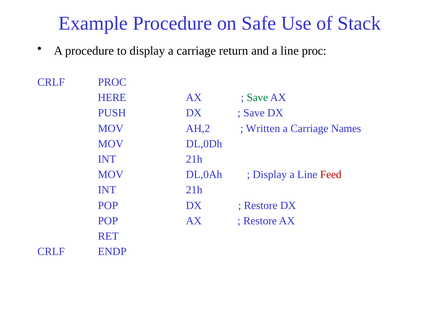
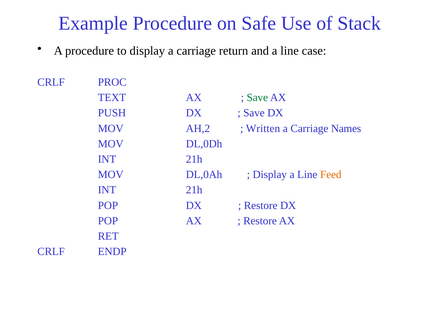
line proc: proc -> case (314, 51)
HERE: HERE -> TEXT (112, 98)
Feed colour: red -> orange (331, 175)
